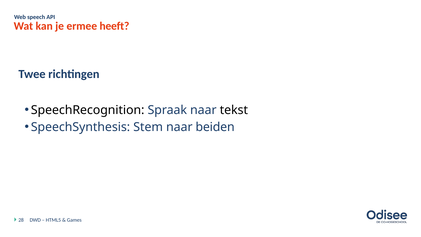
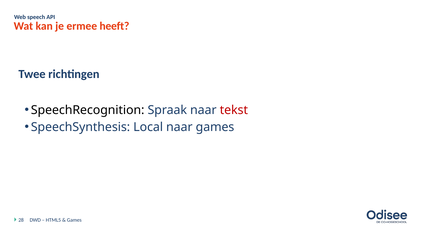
tekst colour: black -> red (234, 110)
Stem: Stem -> Local (148, 127)
naar beiden: beiden -> games (215, 127)
